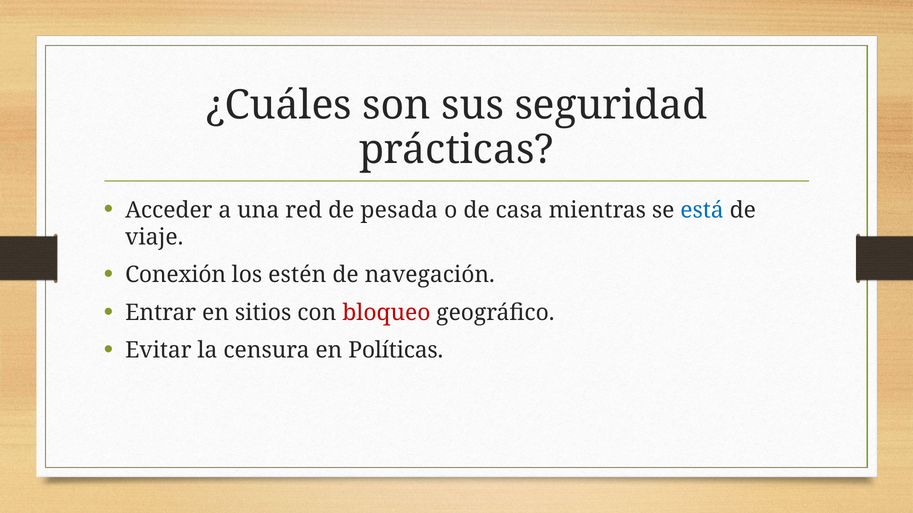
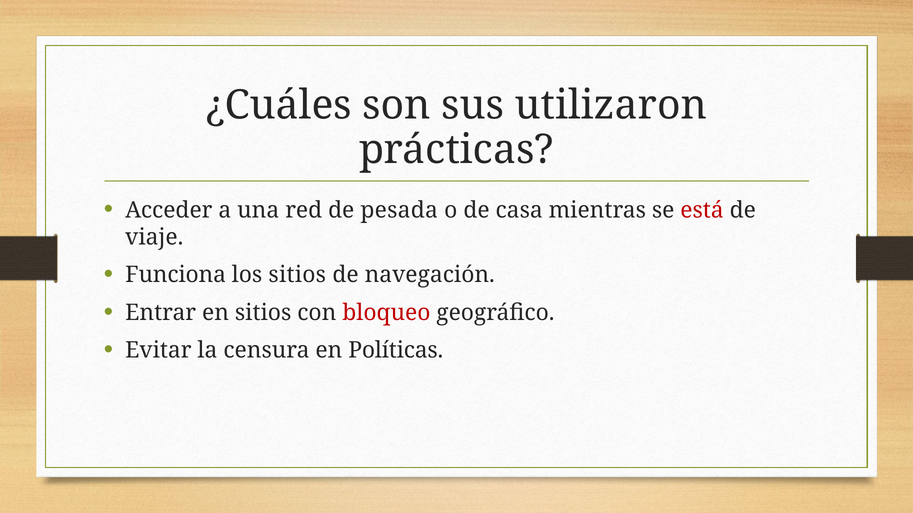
seguridad: seguridad -> utilizaron (611, 106)
está colour: blue -> red (702, 210)
Conexión: Conexión -> Funciona (176, 275)
los estén: estén -> sitios (297, 275)
